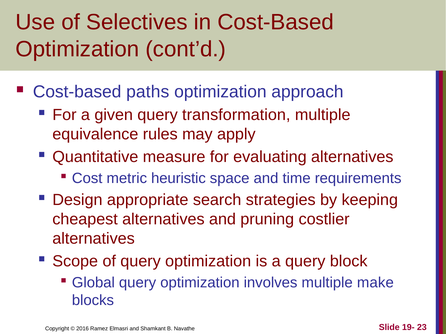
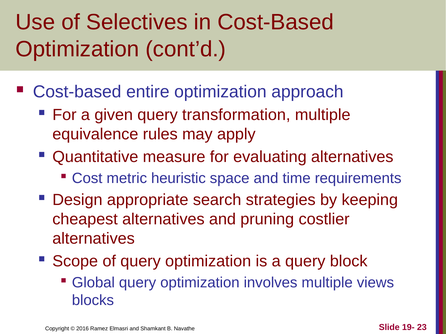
paths: paths -> entire (148, 92)
make: make -> views (375, 283)
